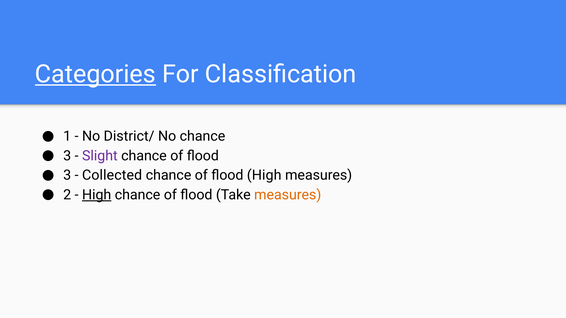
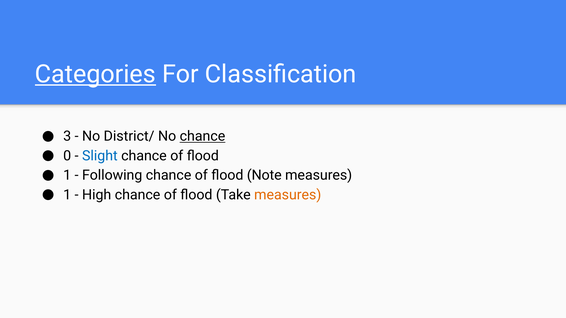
1: 1 -> 3 (67, 136)
chance underline: none -> present (202, 136)
3: 3 -> 0 (67, 156)
Slight colour: purple -> blue (100, 156)
3: 3 -> 1 (67, 176)
Collected: Collected -> Following (112, 176)
flood High: High -> Note (264, 176)
2: 2 -> 1 (67, 195)
High underline: present -> none (97, 195)
